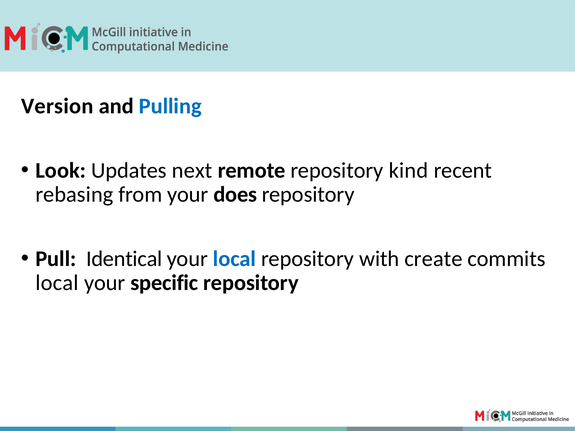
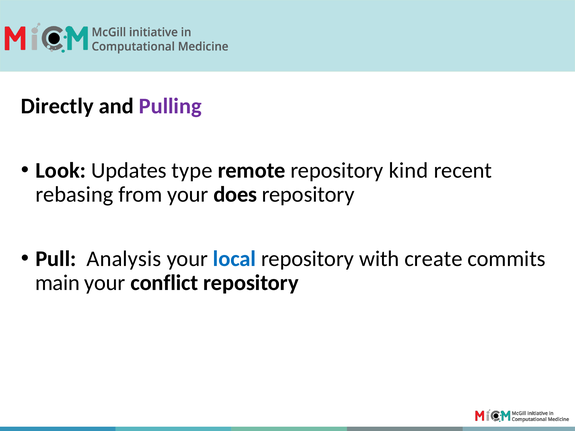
Version: Version -> Directly (57, 106)
Pulling colour: blue -> purple (170, 106)
next: next -> type (192, 171)
Identical: Identical -> Analysis (124, 259)
local: local -> main (57, 283)
specific: specific -> conflict (164, 283)
